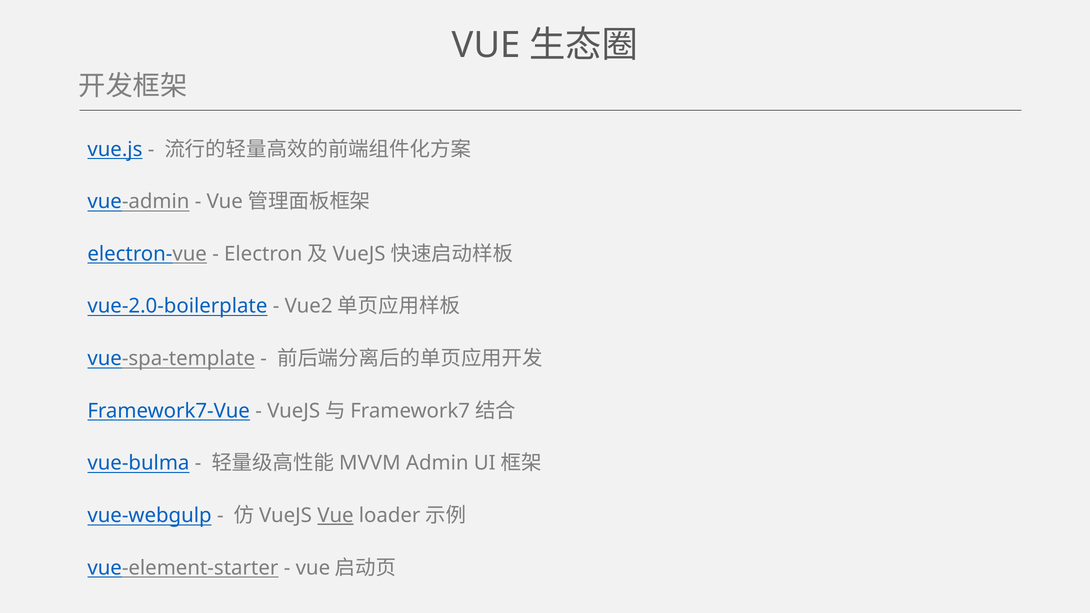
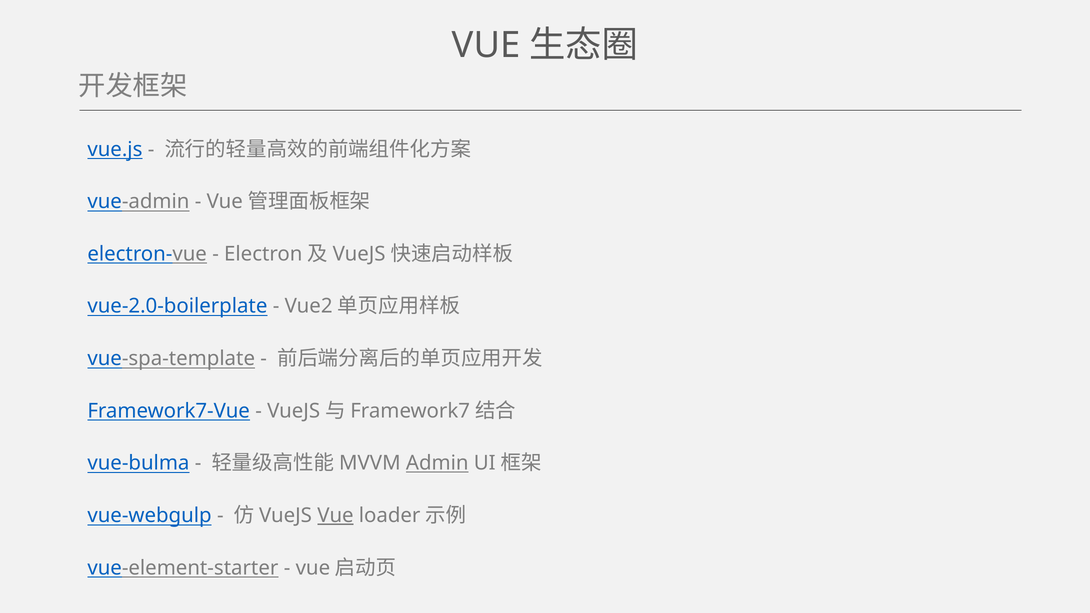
Admin underline: none -> present (437, 463)
